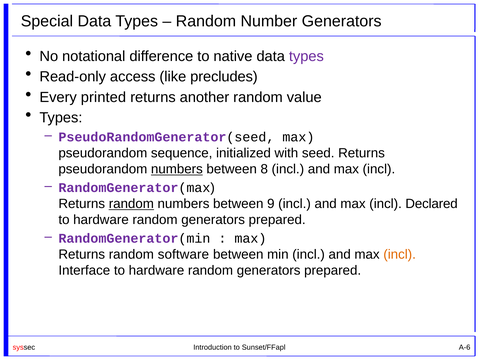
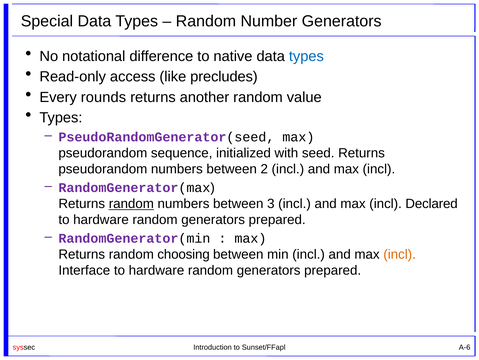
types colour: purple -> blue (306, 56)
printed: printed -> rounds (103, 97)
numbers underline: present -> none (177, 169)
8: 8 -> 2 (264, 169)
9: 9 -> 3 (271, 203)
software: software -> choosing (184, 254)
